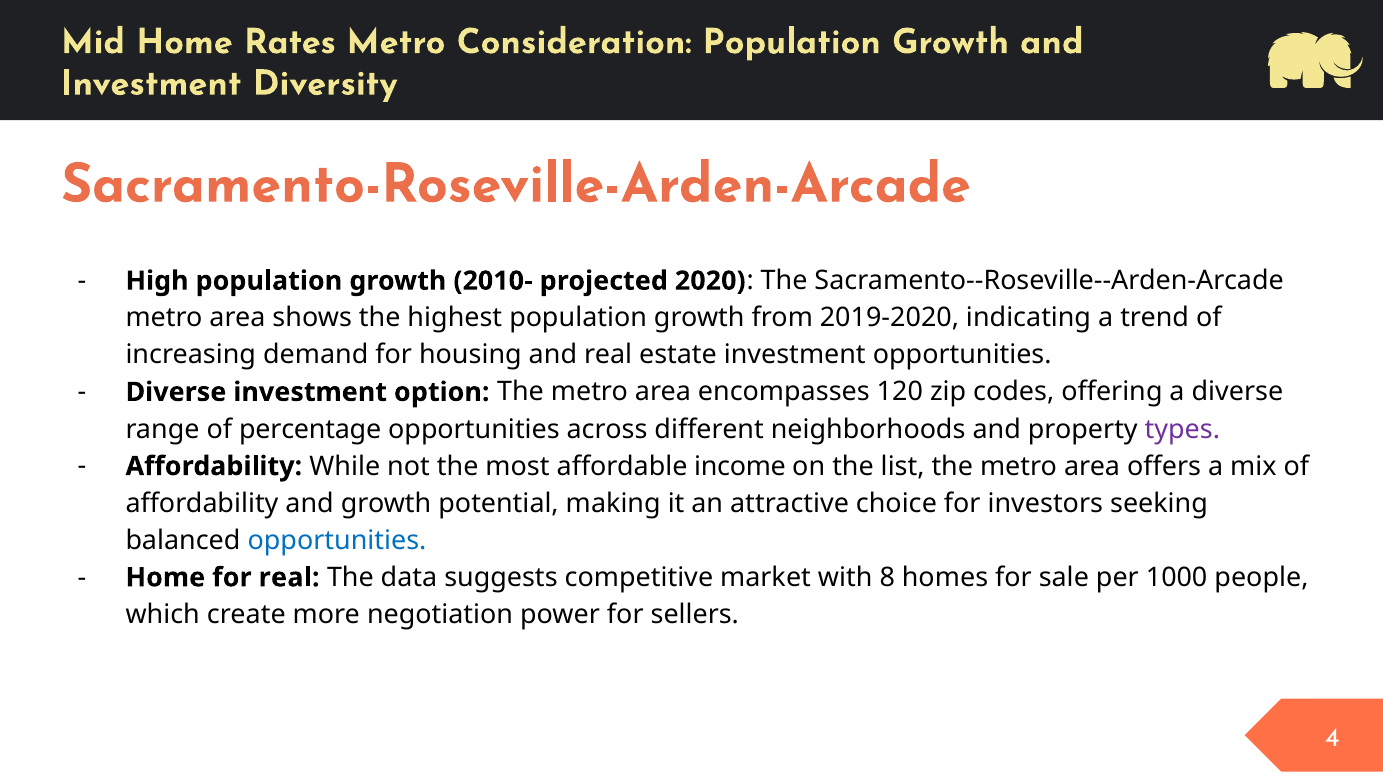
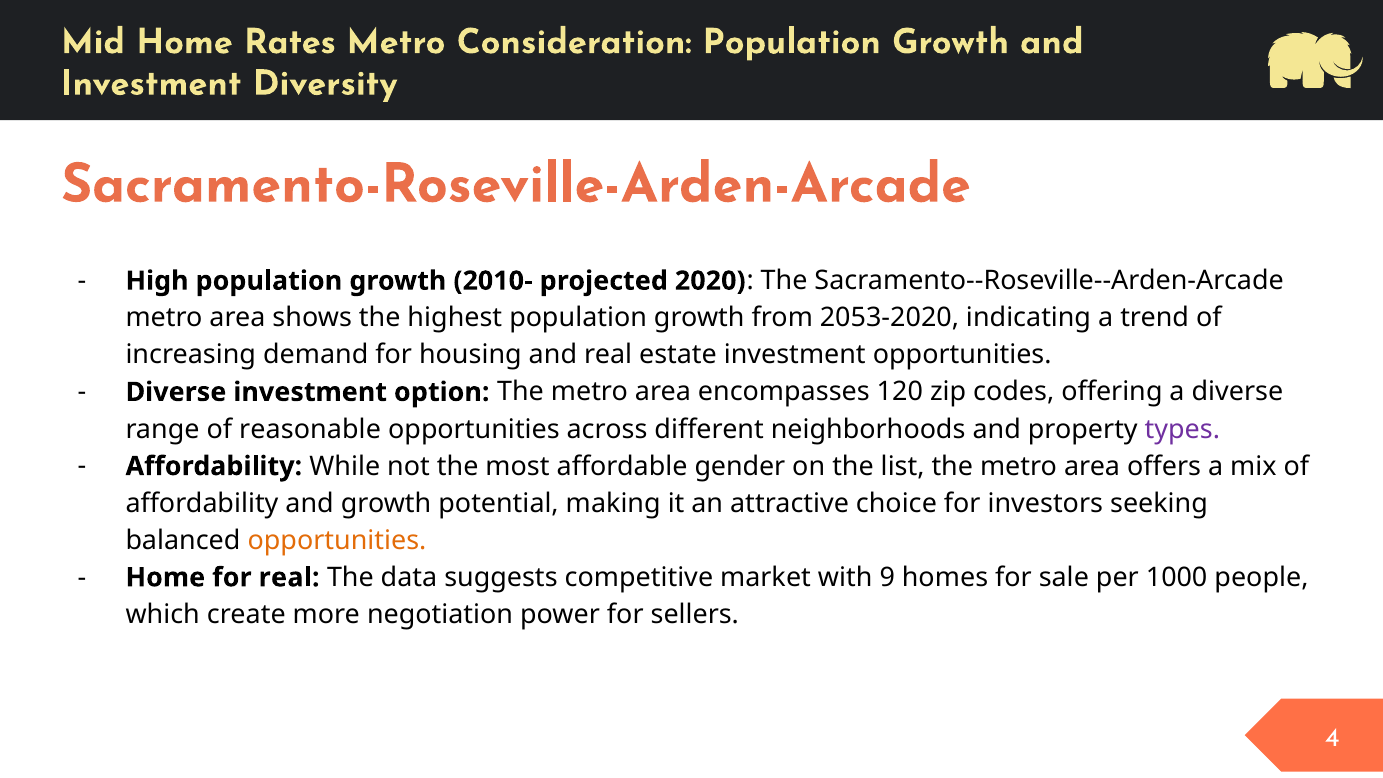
2019-2020: 2019-2020 -> 2053-2020 (889, 318)
percentage: percentage -> reasonable (310, 429)
income: income -> gender (740, 466)
opportunities colour: blue -> orange (337, 540)
8: 8 -> 9 (887, 577)
